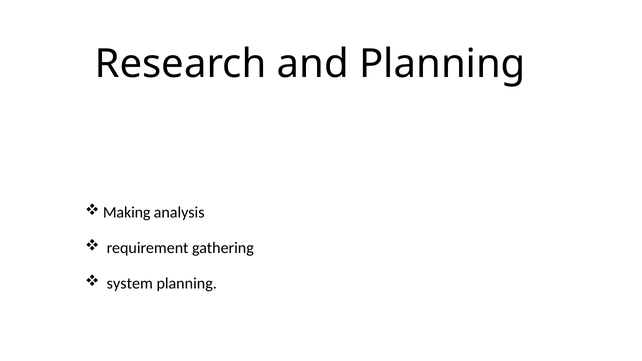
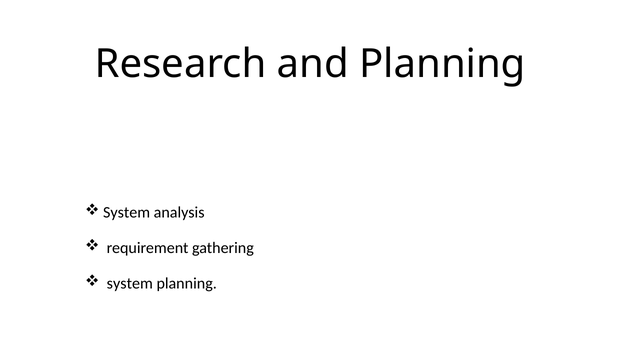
Making: Making -> System (127, 212)
